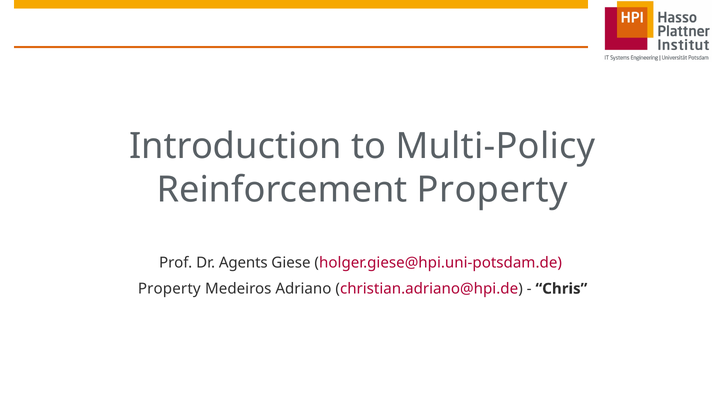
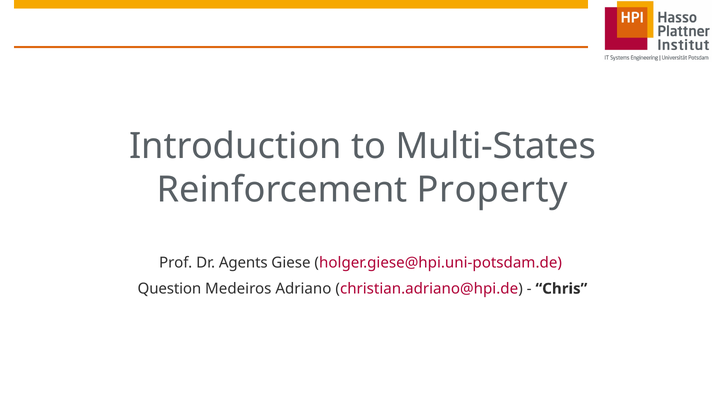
Multi-Policy: Multi-Policy -> Multi-States (496, 146)
Property: Property -> Question (169, 289)
